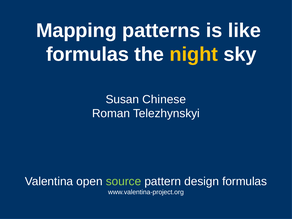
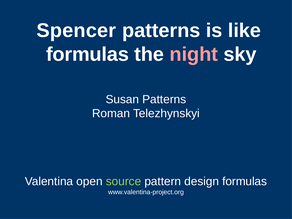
Mapping: Mapping -> Spencer (76, 31)
night colour: yellow -> pink (194, 54)
Susan Chinese: Chinese -> Patterns (164, 99)
